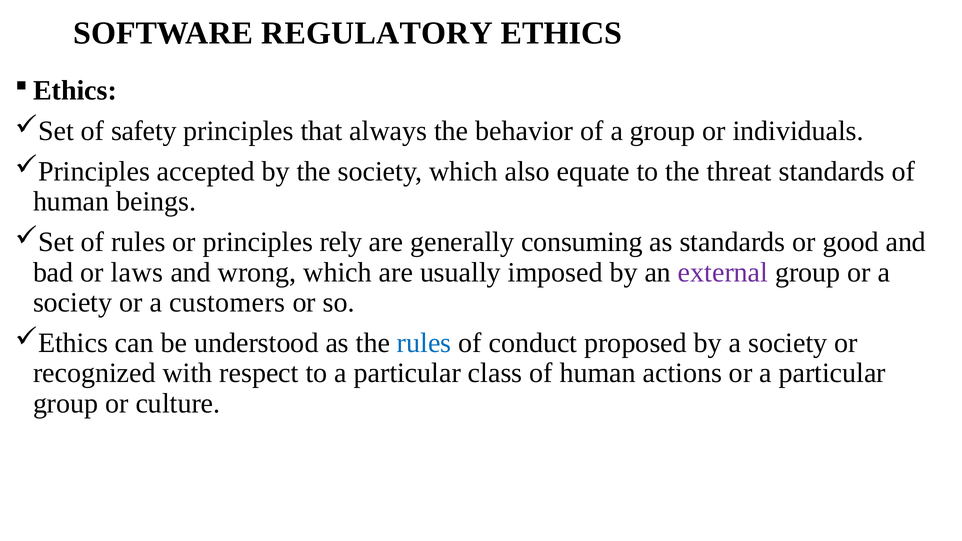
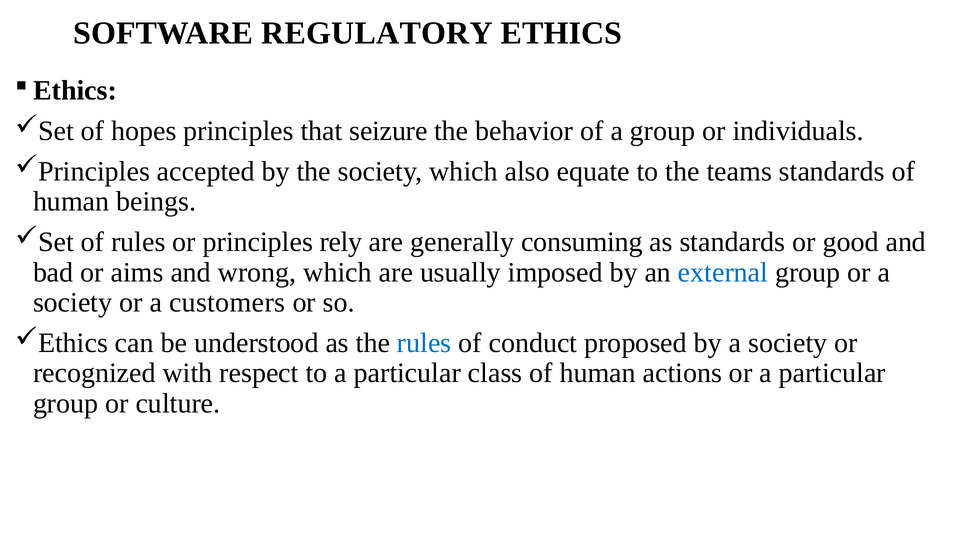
safety: safety -> hopes (144, 131)
always: always -> seizure (388, 131)
threat: threat -> teams (739, 171)
laws: laws -> aims (137, 272)
external colour: purple -> blue (723, 272)
